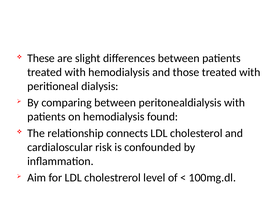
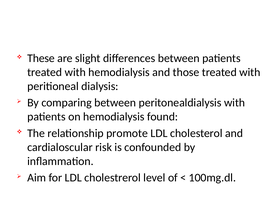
connects: connects -> promote (127, 133)
